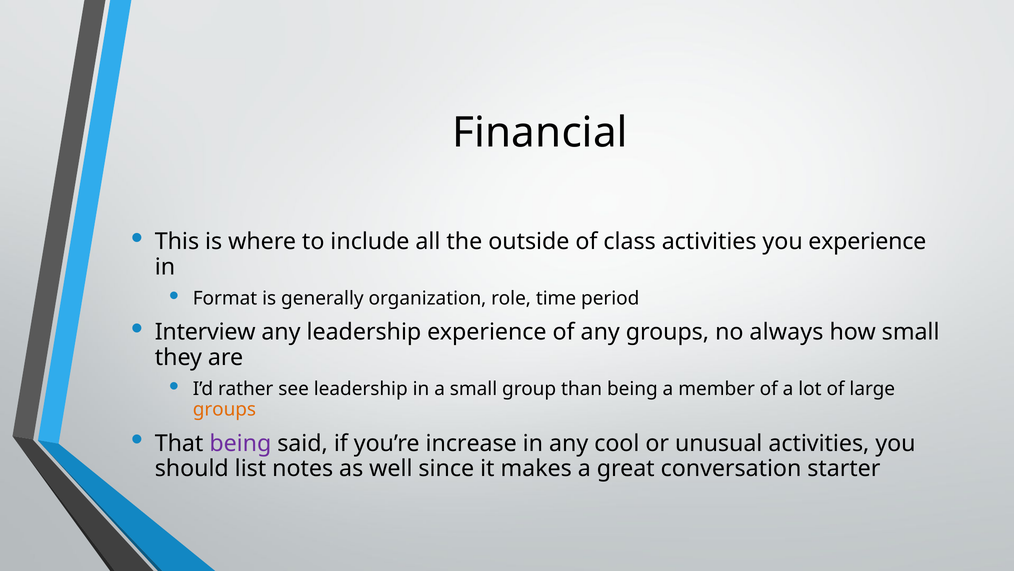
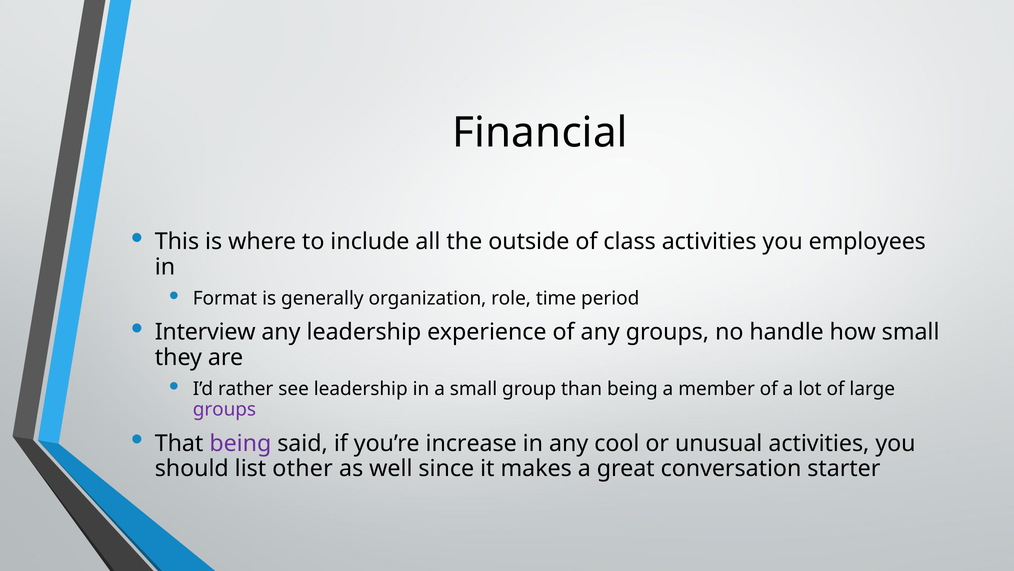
you experience: experience -> employees (867, 241)
always: always -> handle (787, 332)
groups colour: orange -> purple (224, 409)
notes: notes -> other (303, 468)
